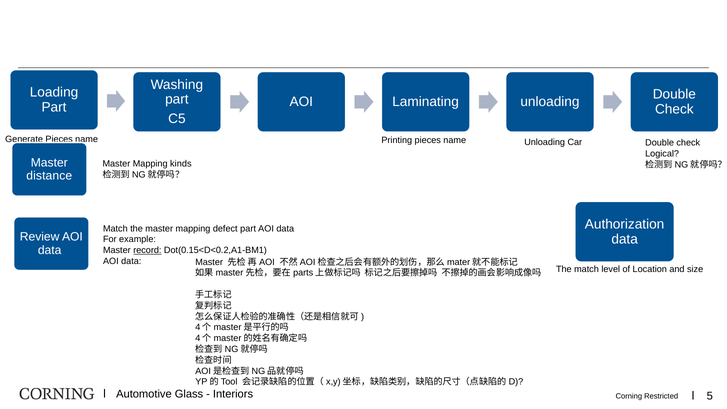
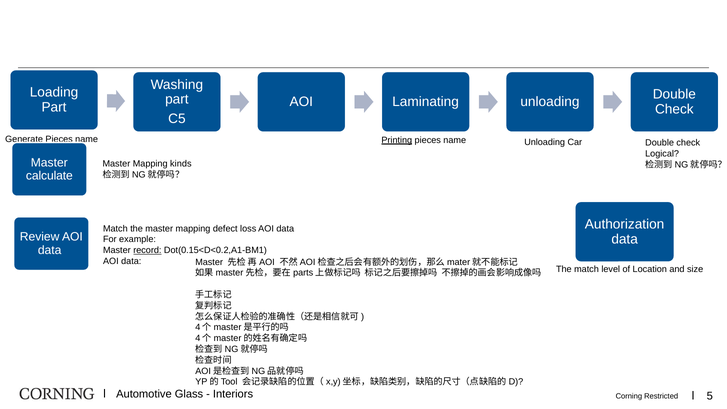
Printing underline: none -> present (397, 140)
distance: distance -> calculate (49, 176)
defect part: part -> loss (248, 228)
